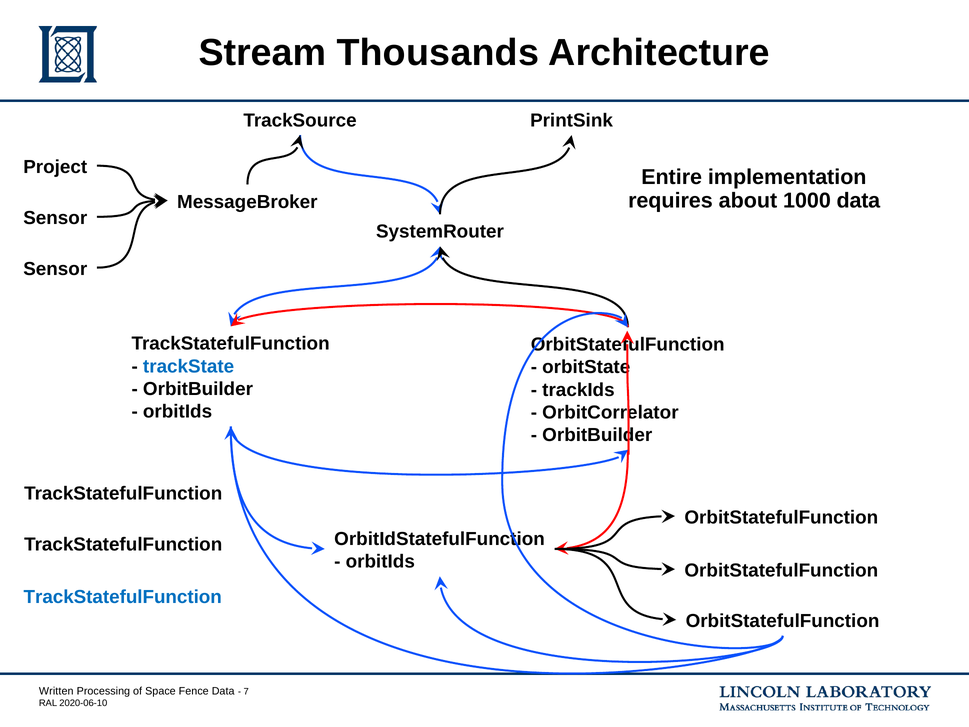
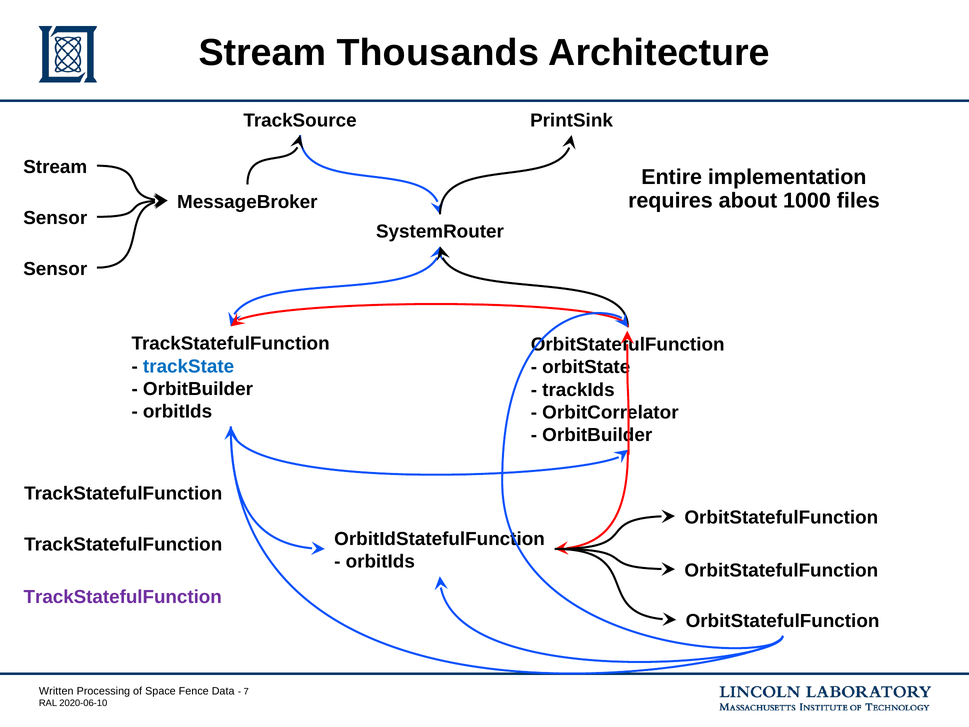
Project: Project -> Stream (55, 167)
1000 data: data -> files (858, 200)
TrackStatefulFunction colour: blue -> purple (123, 597)
